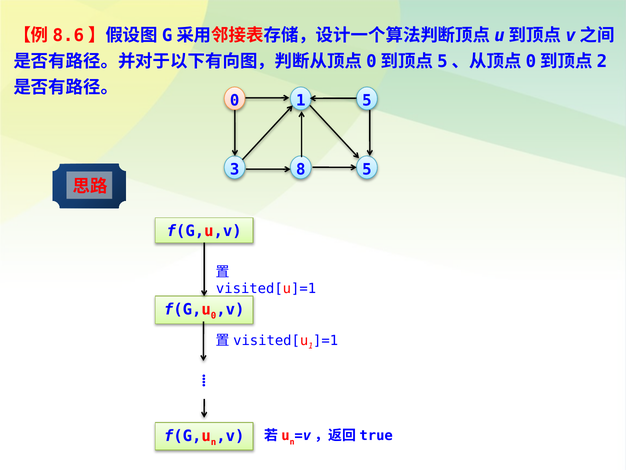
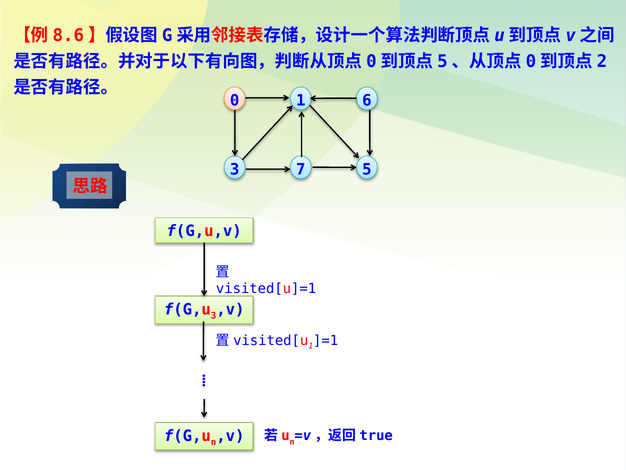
1 5: 5 -> 6 (367, 101)
8: 8 -> 7 (301, 169)
0: 0 -> 3 (214, 315)
